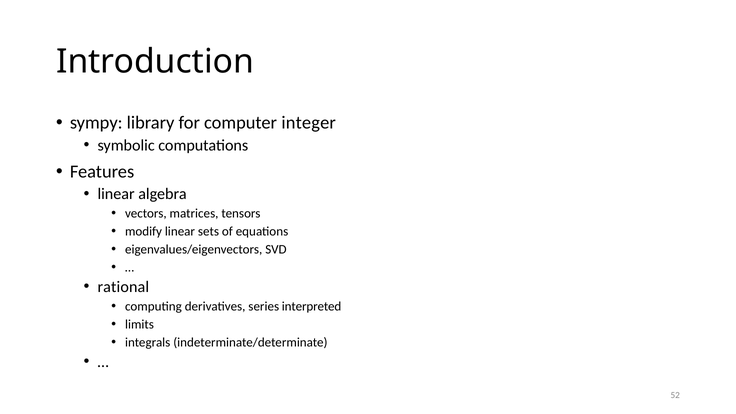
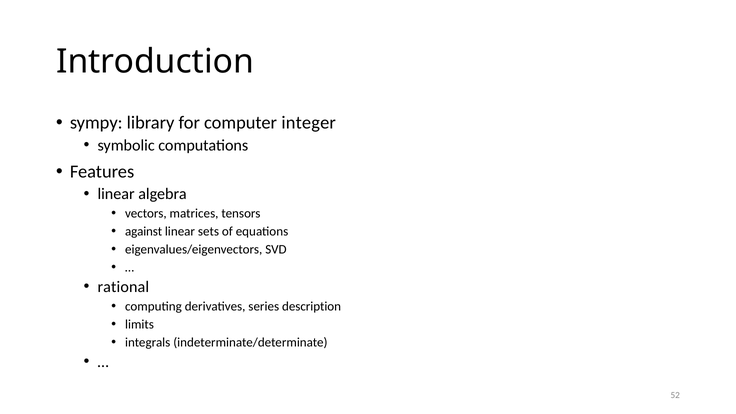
modify: modify -> against (144, 231)
interpreted: interpreted -> description (312, 306)
